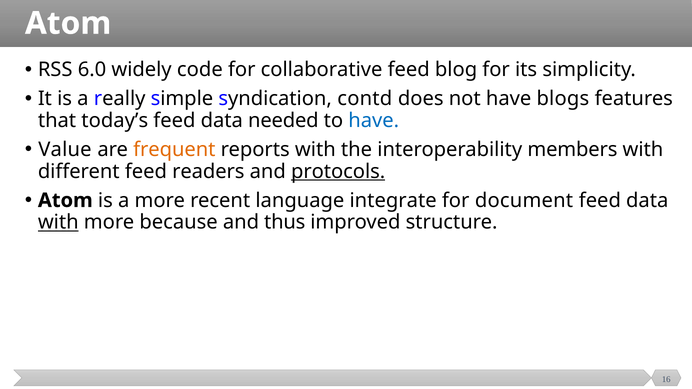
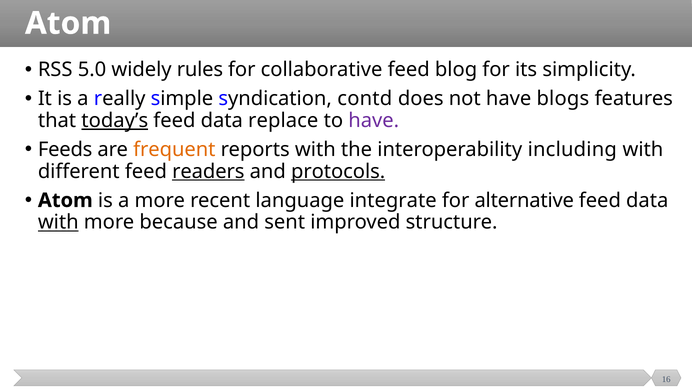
6.0: 6.0 -> 5.0 (92, 70)
code: code -> rules (200, 70)
today’s underline: none -> present (115, 121)
needed: needed -> replace (283, 121)
have colour: blue -> purple (374, 121)
Value: Value -> Feeds (65, 150)
members: members -> including (572, 150)
readers underline: none -> present (208, 172)
document: document -> alternative (524, 201)
thus: thus -> sent (285, 222)
